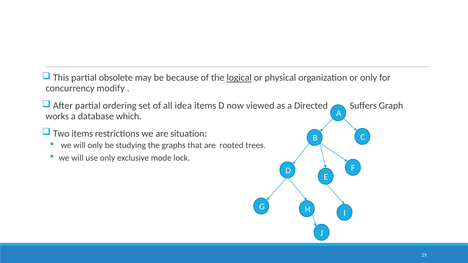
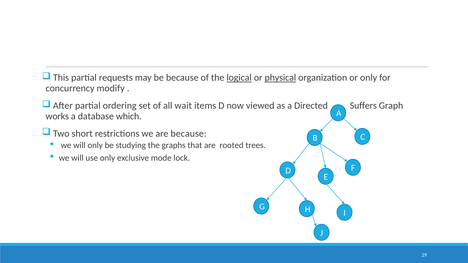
obsolete: obsolete -> requests (116, 78)
physical underline: none -> present (280, 78)
idea: idea -> wait (183, 106)
Two items: items -> short (82, 134)
are situation: situation -> because (189, 134)
